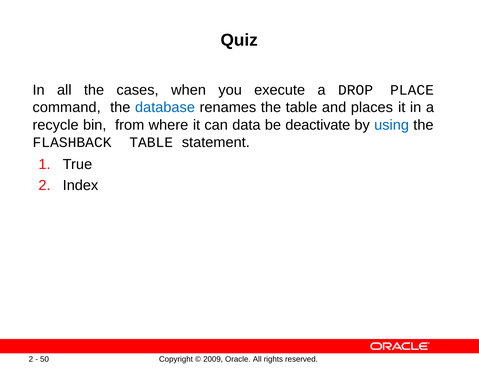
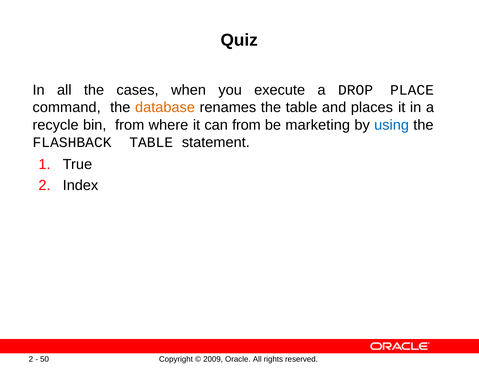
database colour: blue -> orange (165, 108)
can data: data -> from (246, 125)
deactivate: deactivate -> marketing (318, 125)
